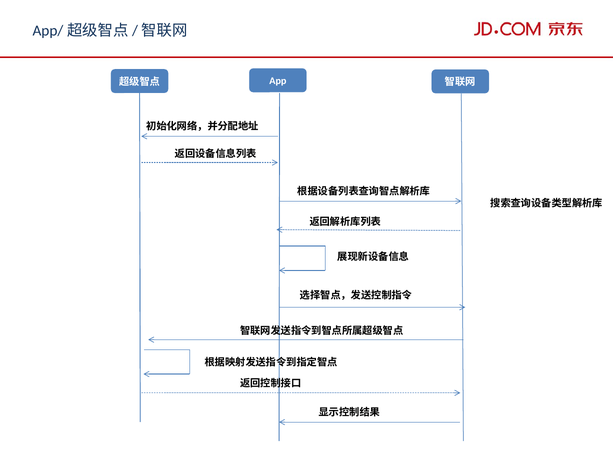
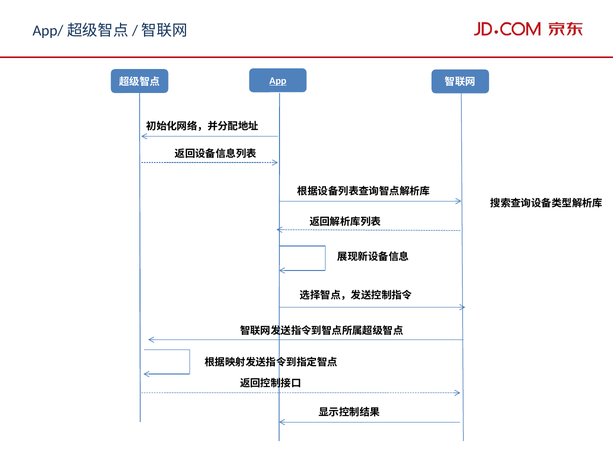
App underline: none -> present (278, 81)
